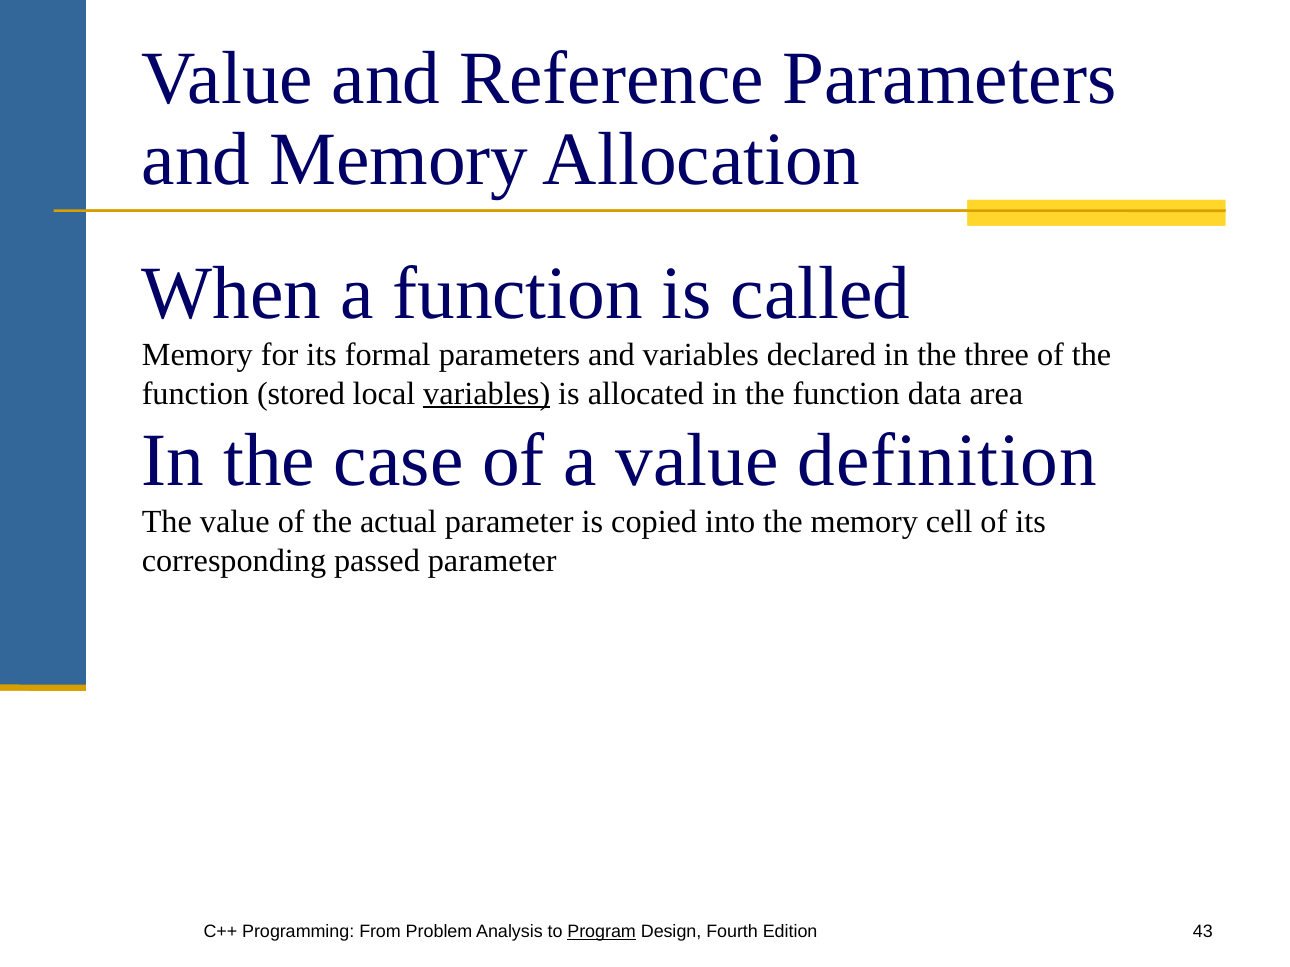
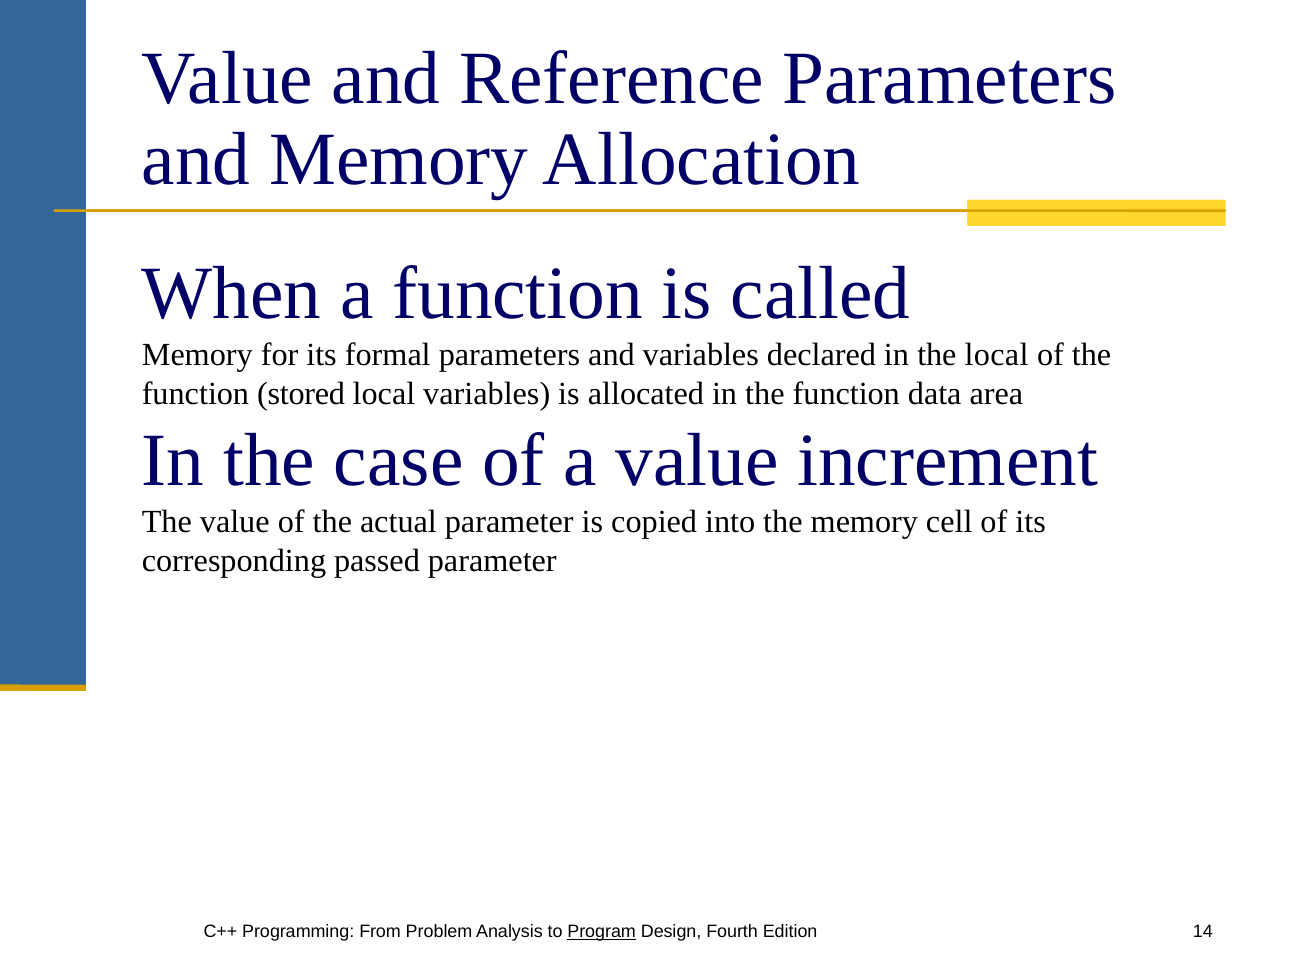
the three: three -> local (997, 355)
variables underline: present -> none (487, 394)
definition: definition -> increment (948, 461)
43: 43 -> 14 (1203, 932)
